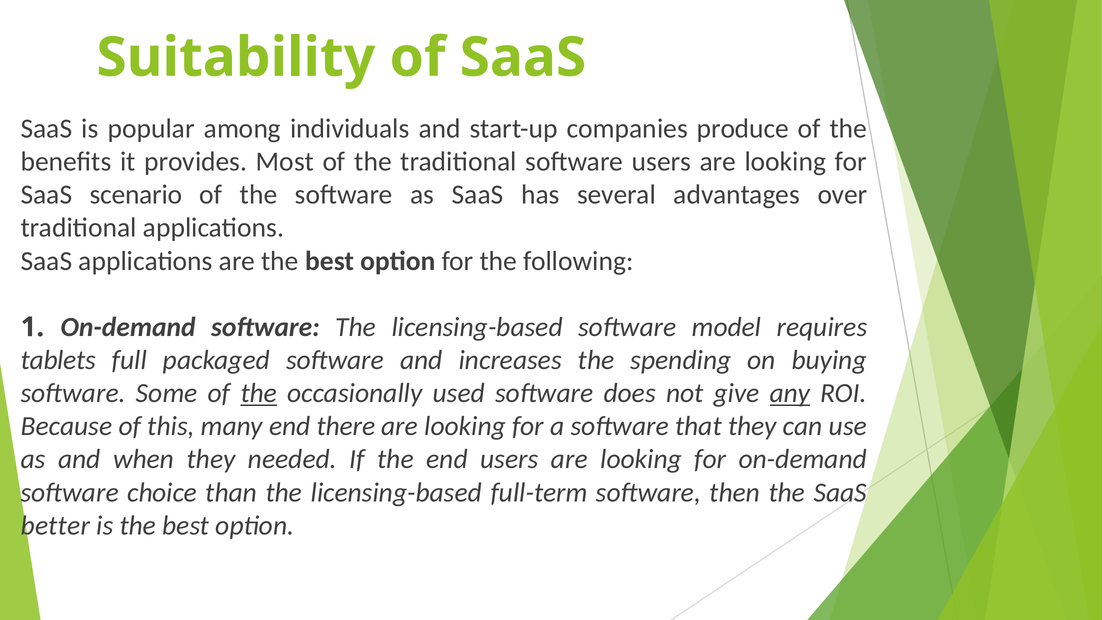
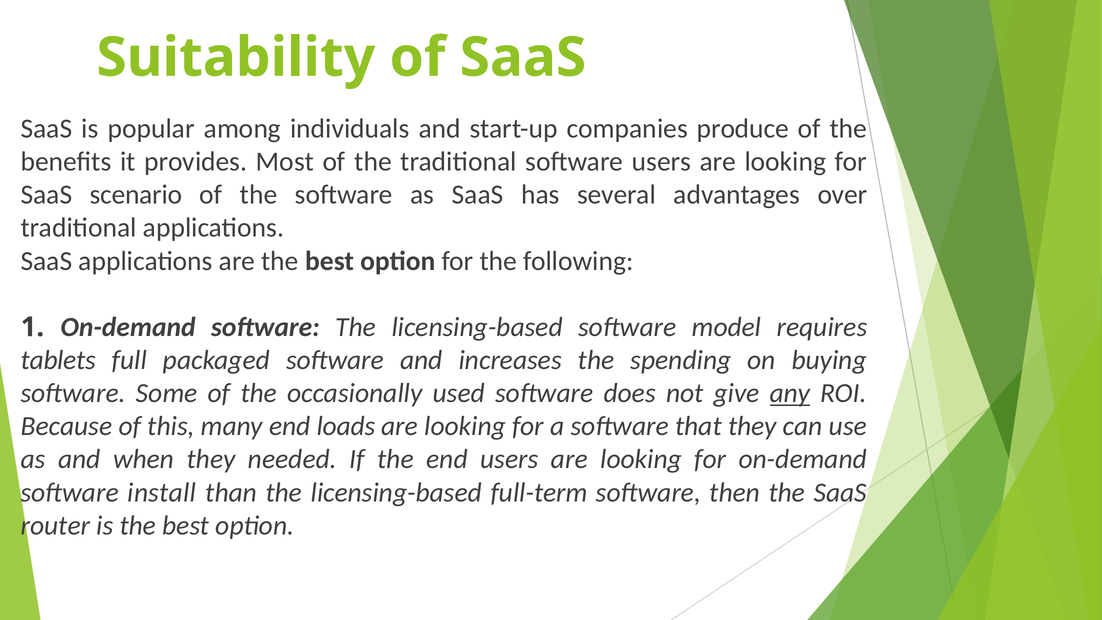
the underline: present -> none (259, 393)
there: there -> loads (346, 426)
choice: choice -> install (162, 492)
better: better -> router (55, 525)
